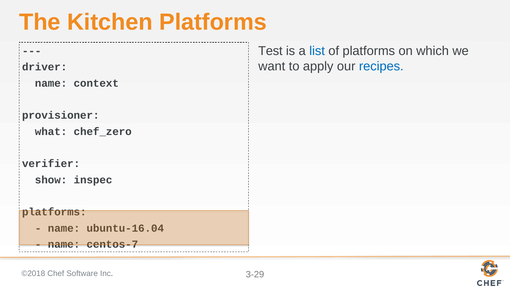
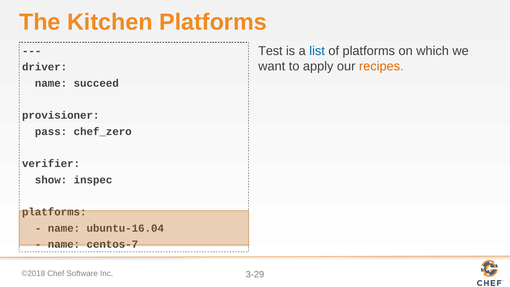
recipes colour: blue -> orange (381, 66)
context: context -> succeed (96, 83)
what: what -> pass (51, 131)
